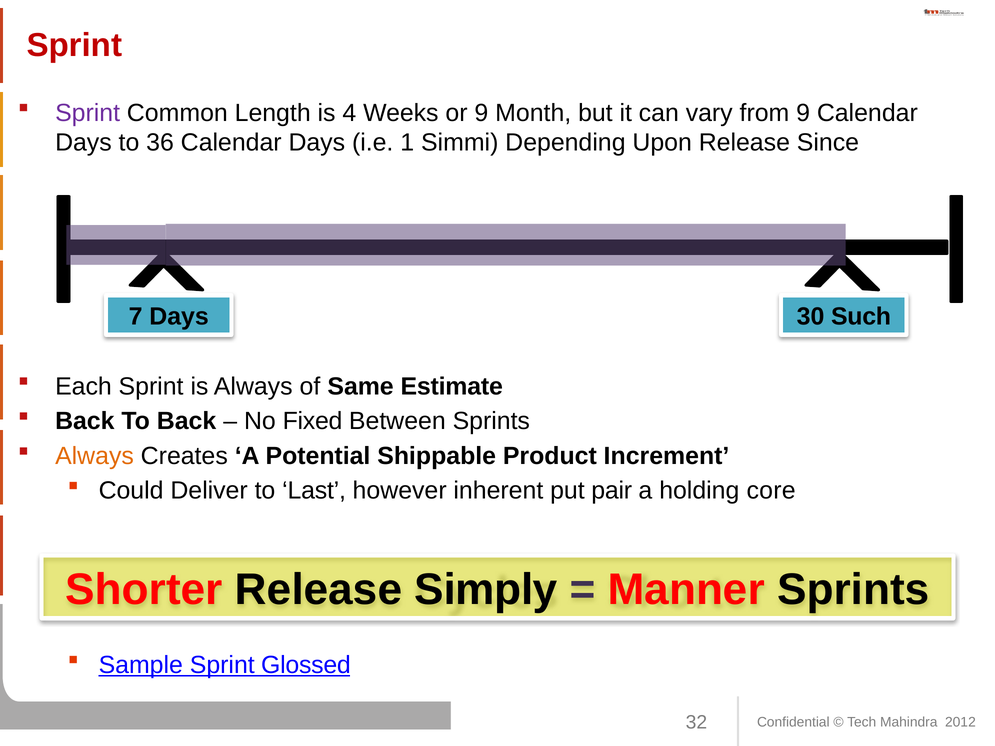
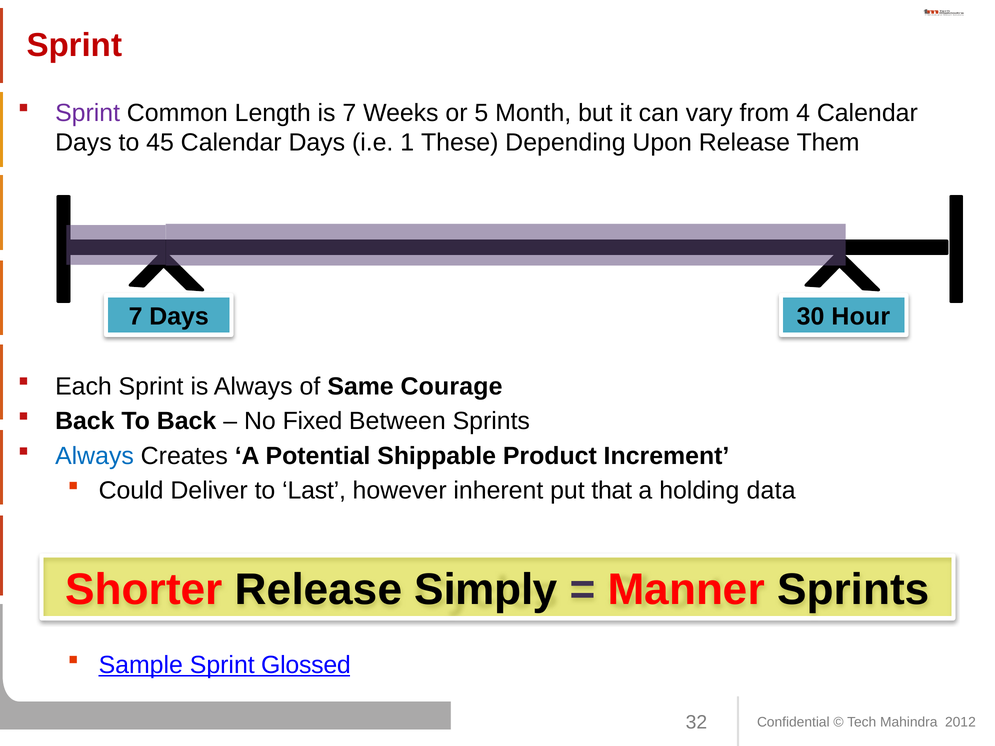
is 4: 4 -> 7 (349, 113)
or 9: 9 -> 5 (481, 113)
from 9: 9 -> 4 (803, 113)
36: 36 -> 45 (160, 143)
Simmi: Simmi -> These (460, 143)
Since: Since -> Them (828, 143)
Such: Such -> Hour (861, 317)
Estimate: Estimate -> Courage (452, 386)
Always colour: orange -> blue (95, 456)
pair: pair -> that (612, 491)
core: core -> data (771, 491)
